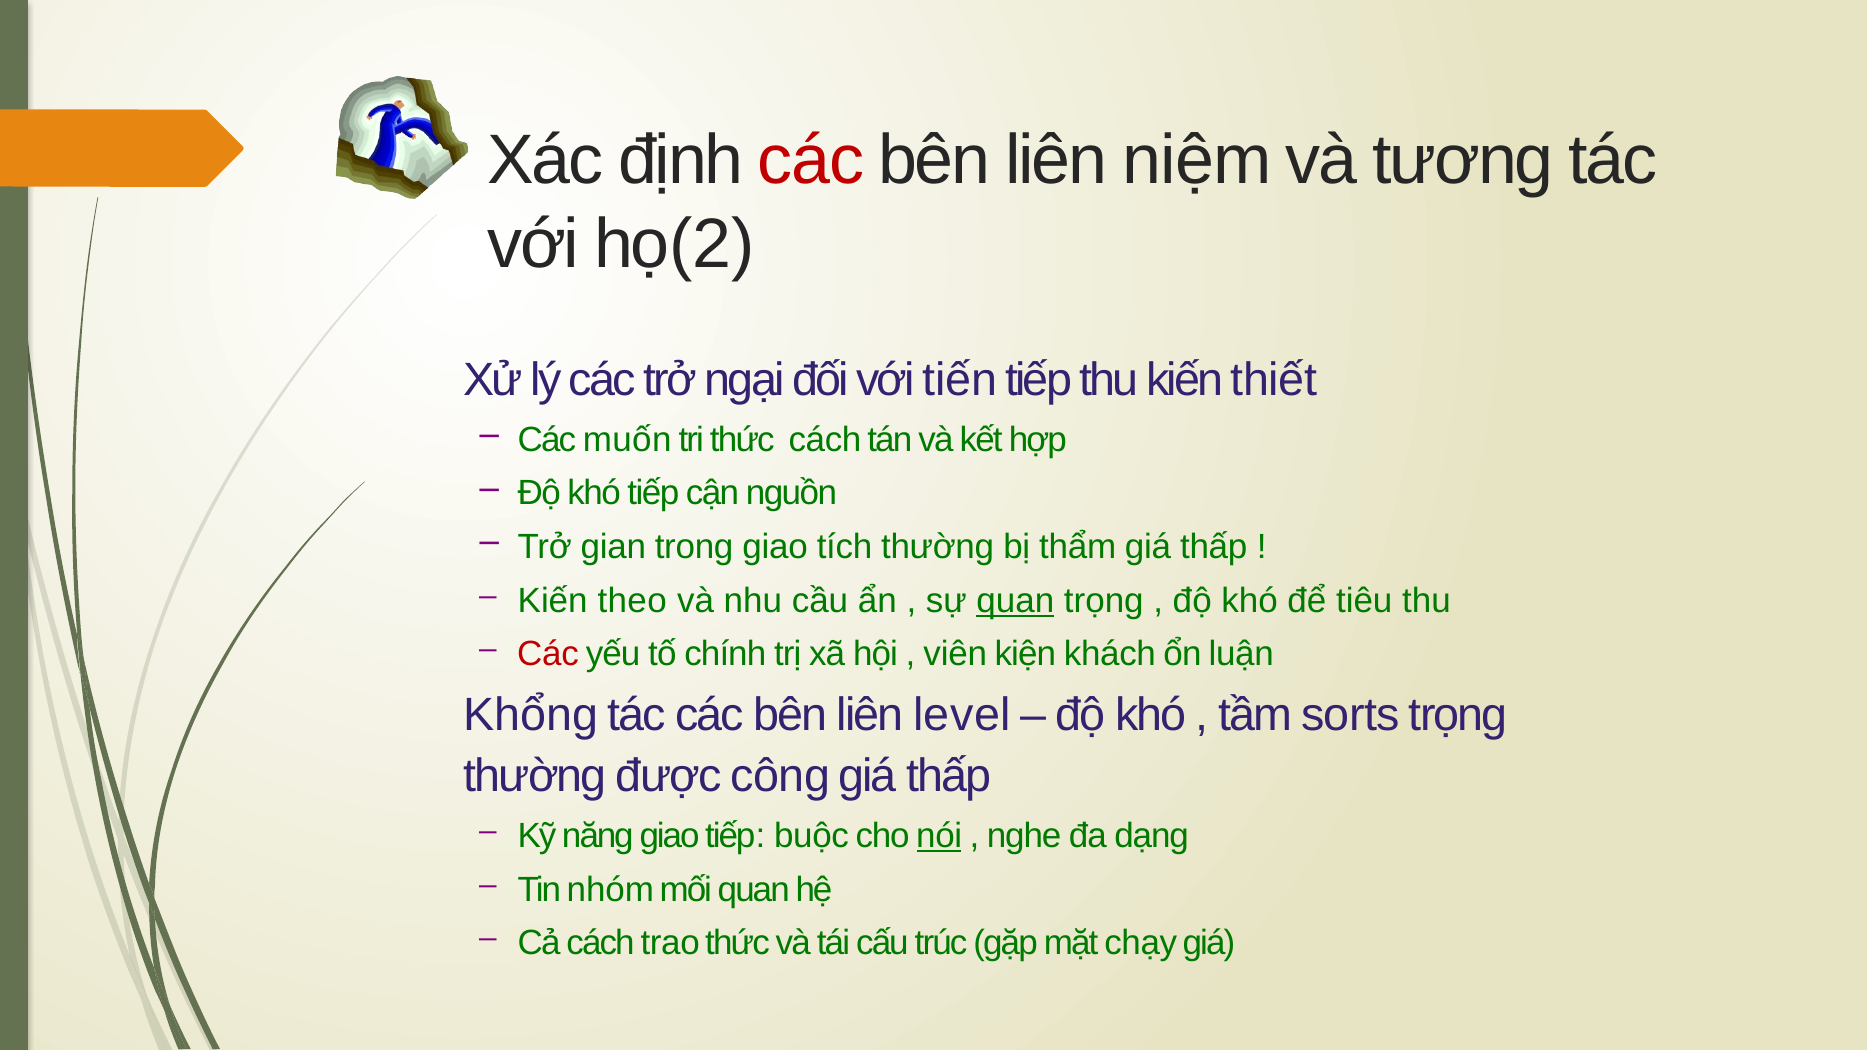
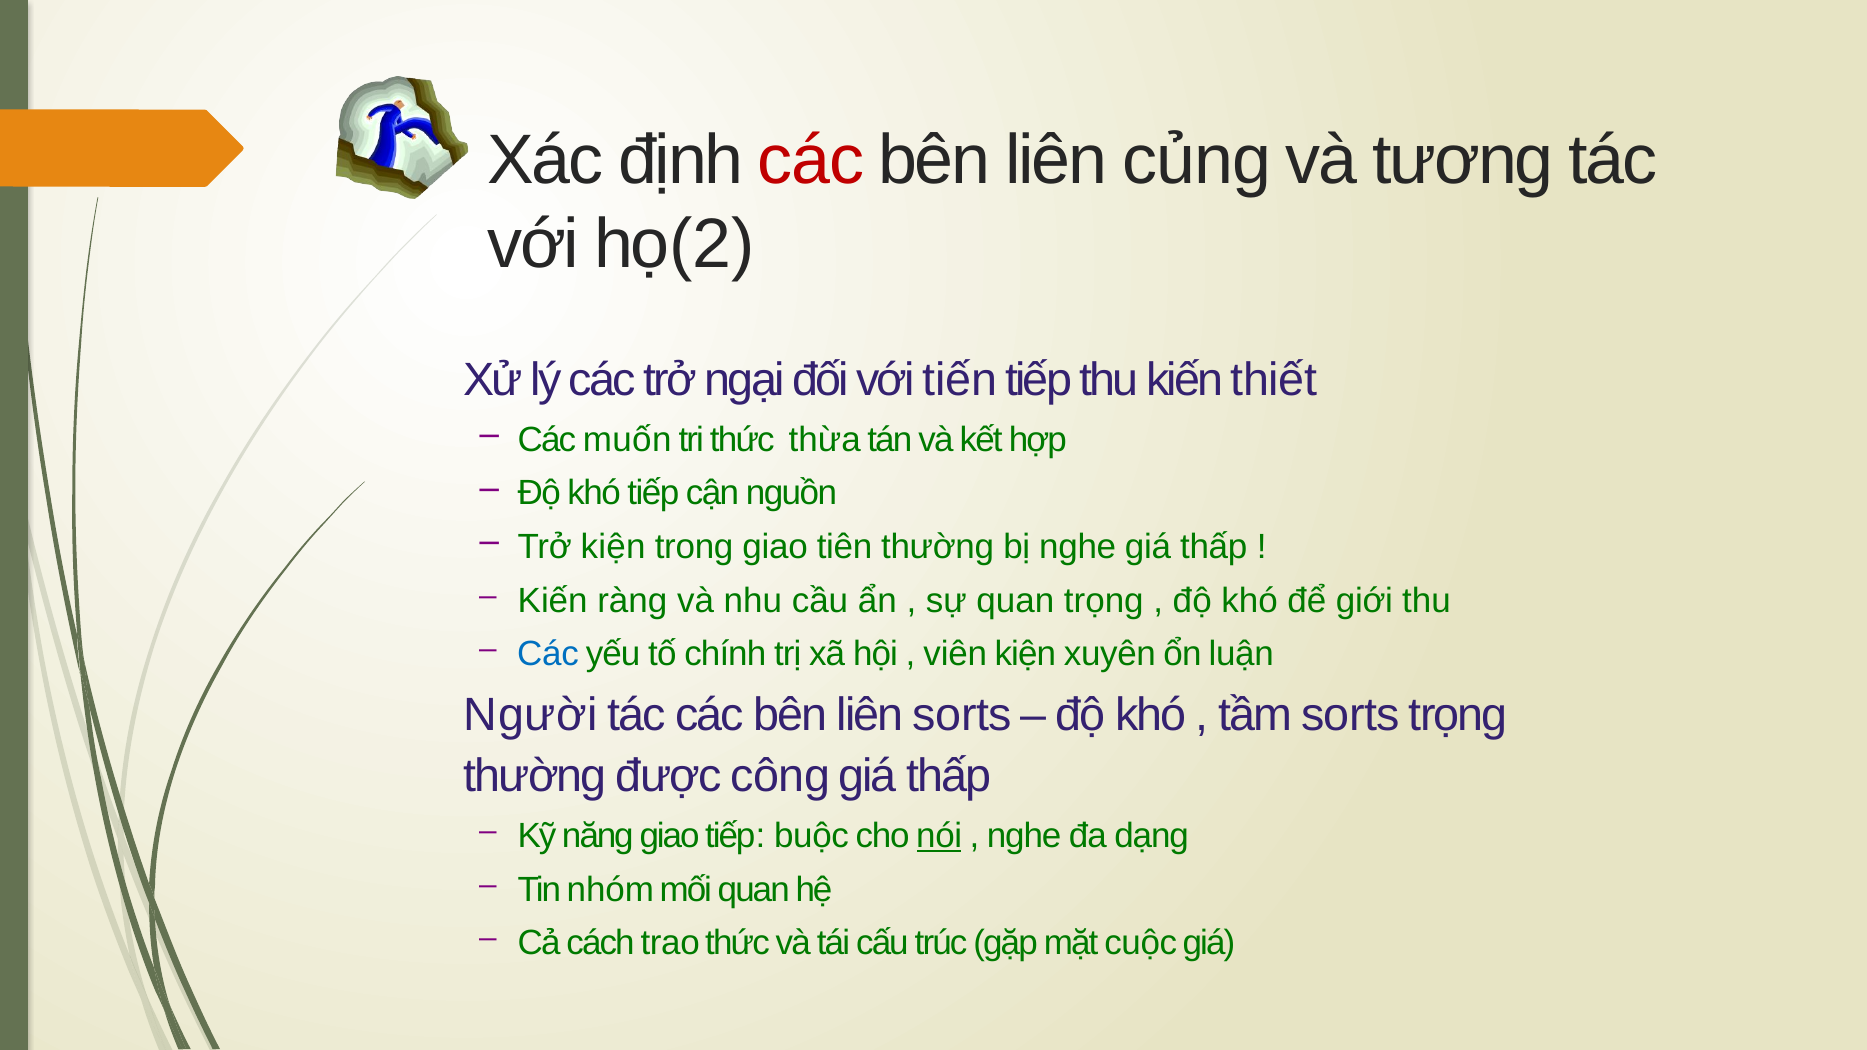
niệm: niệm -> củng (1197, 161)
thức cách: cách -> thừa (825, 440)
Trở gian: gian -> kiện (613, 547)
tích: tích -> tiên (845, 547)
bị thẩm: thẩm -> nghe (1078, 547)
theo: theo -> ràng (632, 601)
quan underline: present -> none (1015, 601)
tiêu: tiêu -> giới (1364, 601)
Các colour: red -> blue (548, 654)
khách: khách -> xuyên (1110, 654)
Khổng: Khổng -> Người (531, 715)
liên level: level -> sorts (962, 715)
chạy: chạy -> cuộc (1141, 944)
